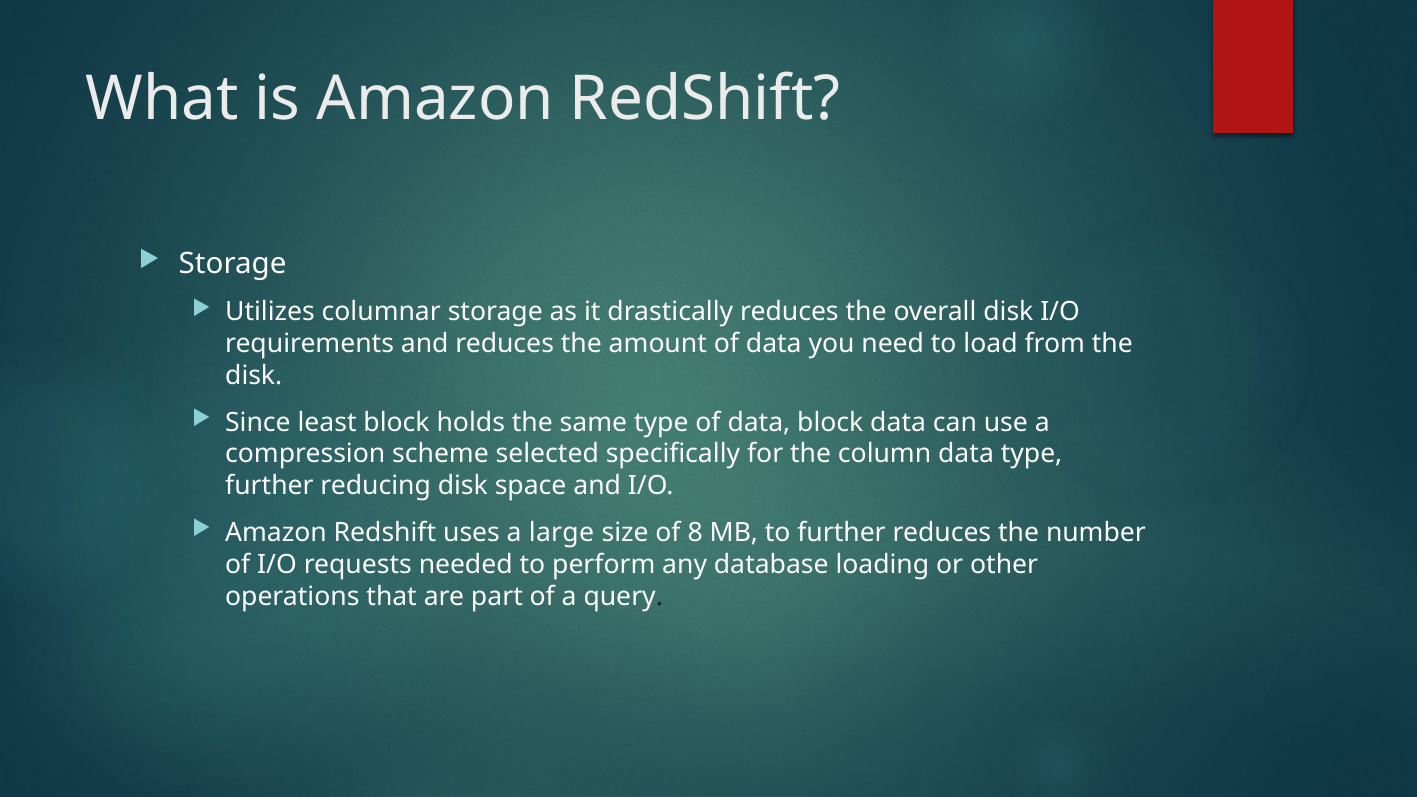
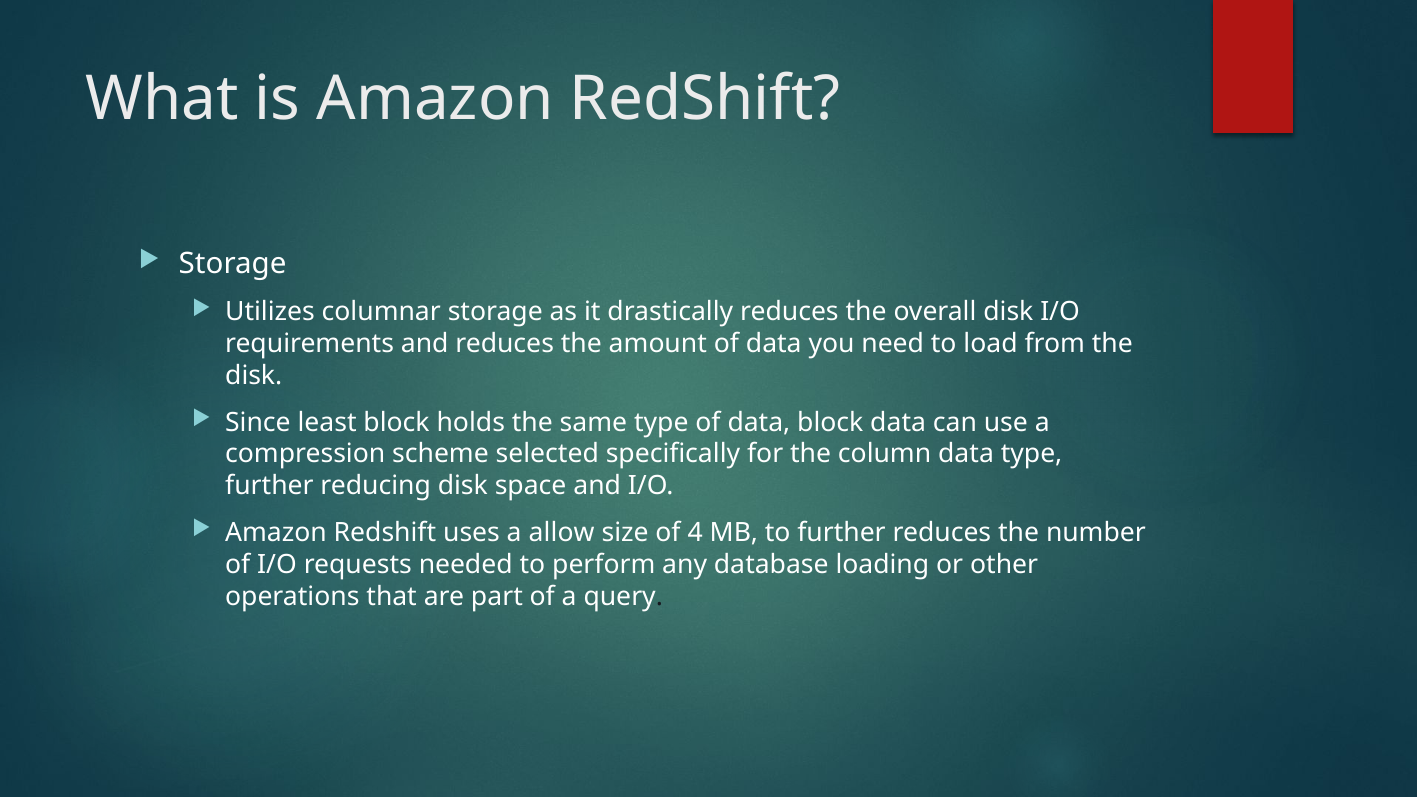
large: large -> allow (562, 533)
8: 8 -> 4 (695, 533)
